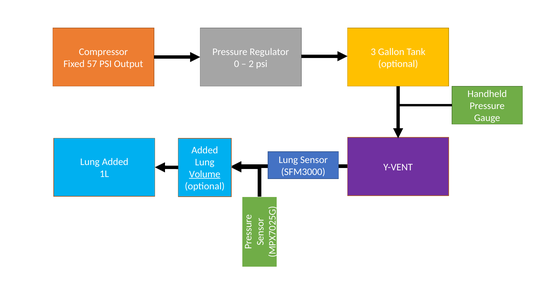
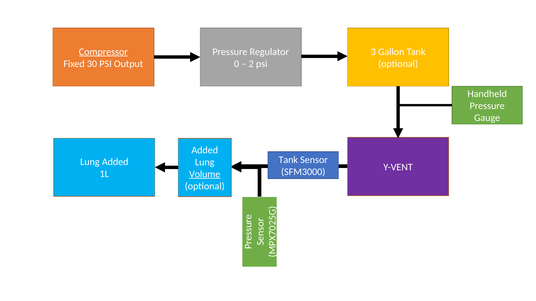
Compressor underline: none -> present (103, 52)
57: 57 -> 30 (92, 64)
Lung: Lung -> Tank (288, 160)
